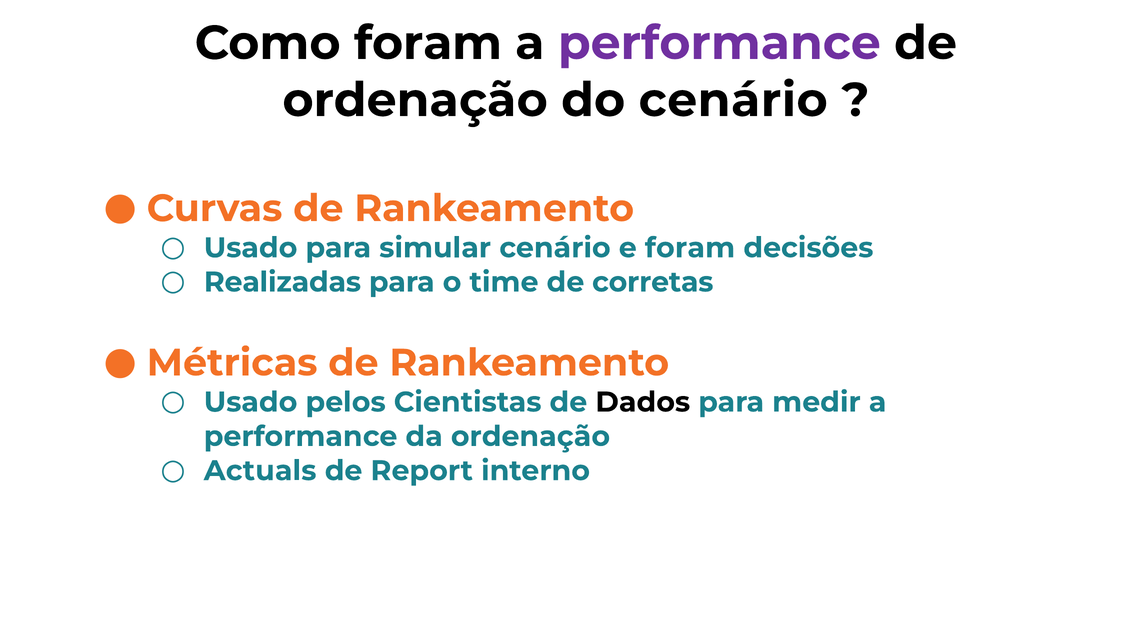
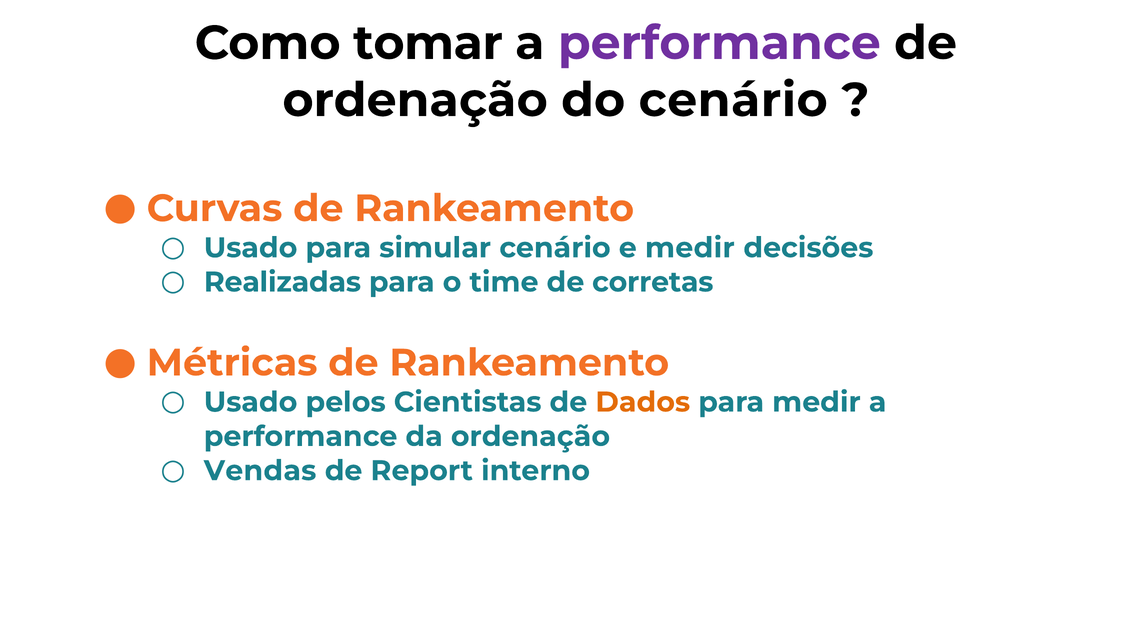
Como foram: foram -> tomar (428, 43)
e foram: foram -> medir (690, 248)
Dados colour: black -> orange (643, 402)
Actuals: Actuals -> Vendas (260, 470)
